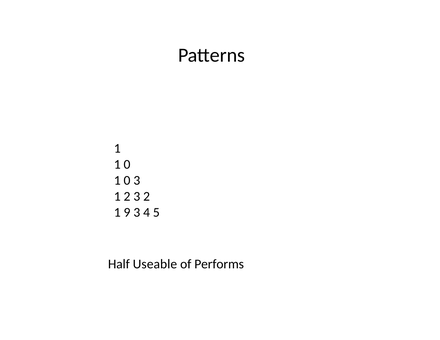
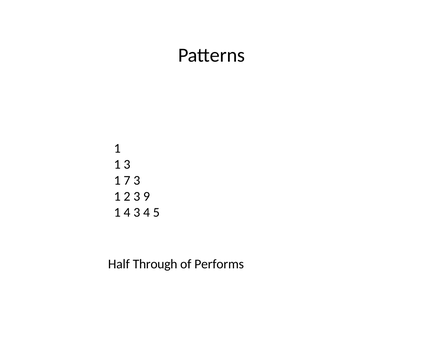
0: 0 -> 3 (127, 165)
0: 0 -> 7 (127, 181)
3 2: 2 -> 9 (147, 197)
1 9: 9 -> 4 (127, 213)
Useable: Useable -> Through (155, 264)
